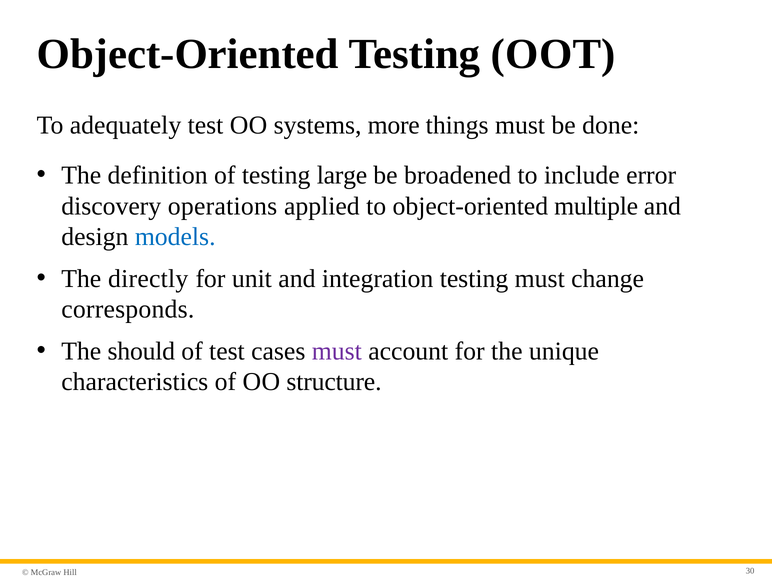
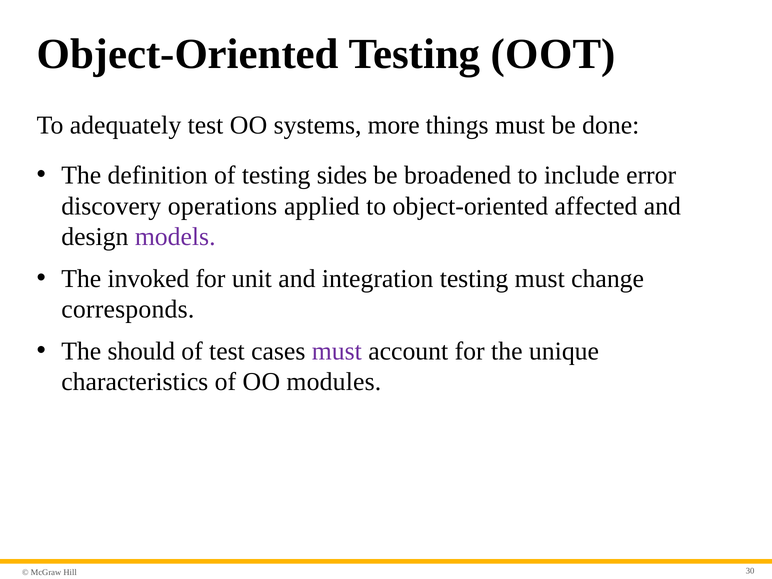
large: large -> sides (342, 175)
multiple: multiple -> affected (596, 206)
models colour: blue -> purple (175, 237)
directly: directly -> invoked (148, 279)
structure: structure -> modules (334, 382)
